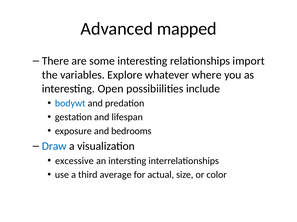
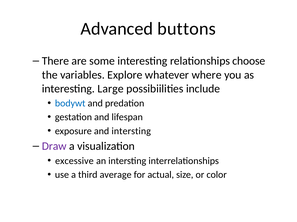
mapped: mapped -> buttons (187, 29)
import: import -> choose (249, 61)
Open: Open -> Large (111, 89)
and bedrooms: bedrooms -> intersting (131, 131)
Draw colour: blue -> purple (54, 147)
